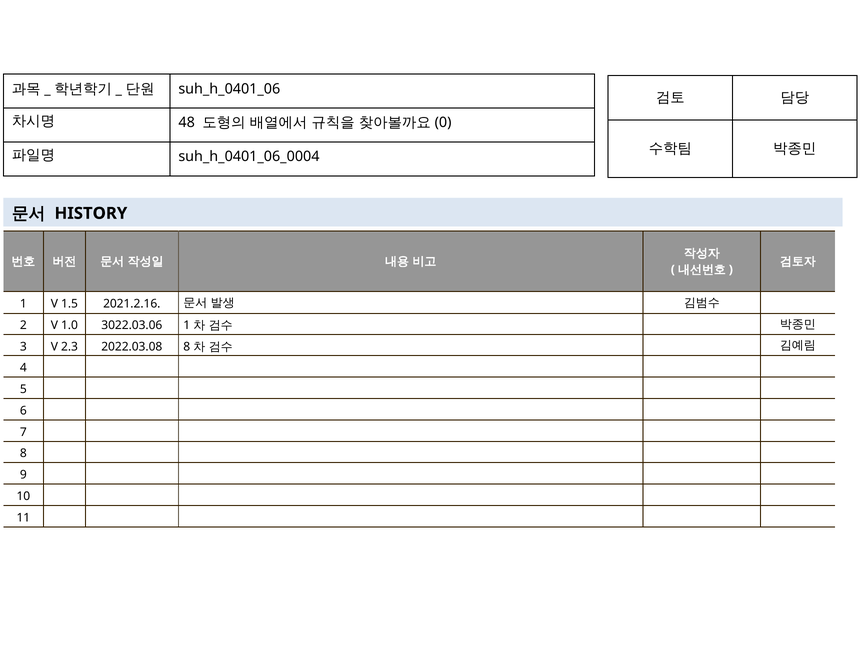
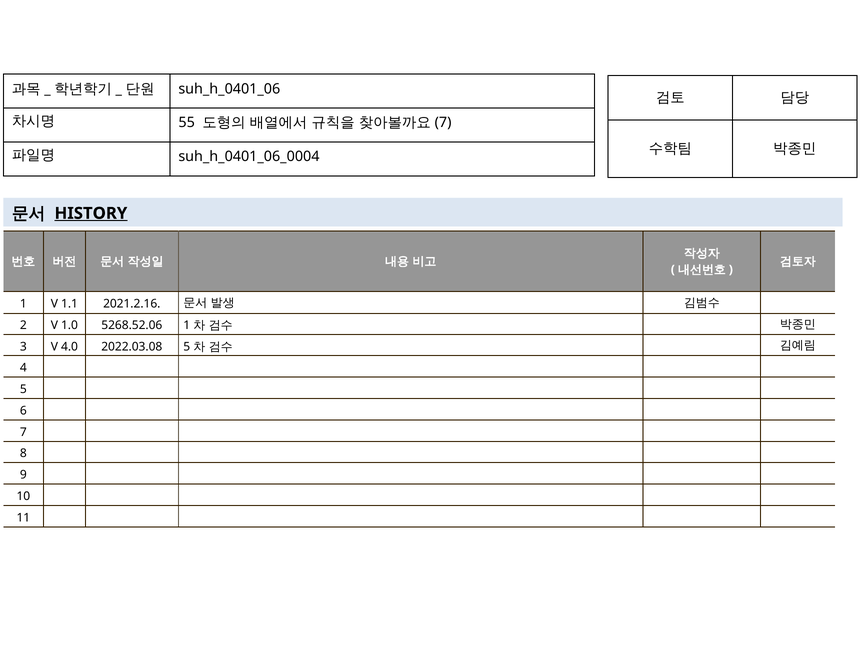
48: 48 -> 55 (187, 123)
0: 0 -> 7 (443, 123)
HISTORY underline: none -> present (91, 213)
1.5: 1.5 -> 1.1 (70, 304)
3022.03.06: 3022.03.06 -> 5268.52.06 (132, 326)
2.3: 2.3 -> 4.0 (70, 347)
2022.03.08 8: 8 -> 5 (187, 347)
